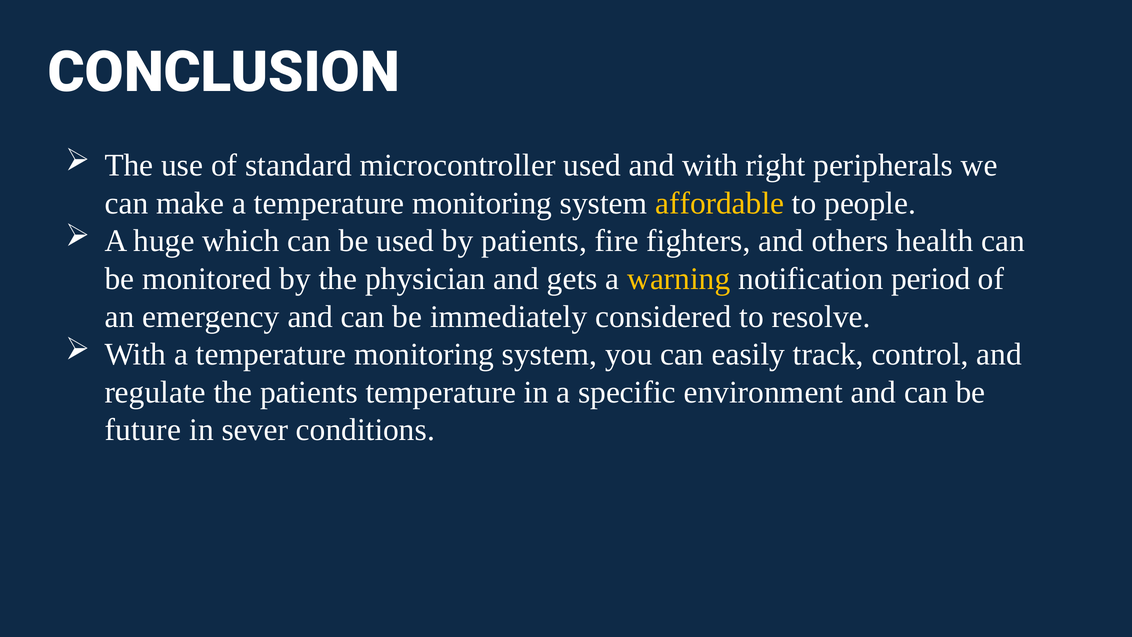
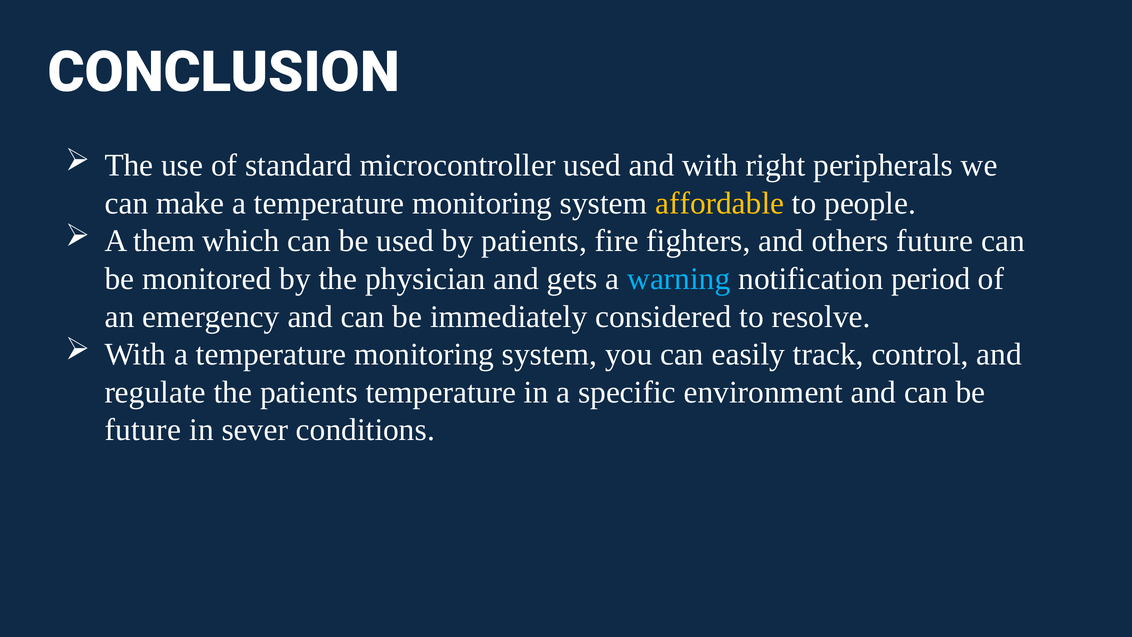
huge: huge -> them (164, 241)
others health: health -> future (935, 241)
warning colour: yellow -> light blue (679, 279)
